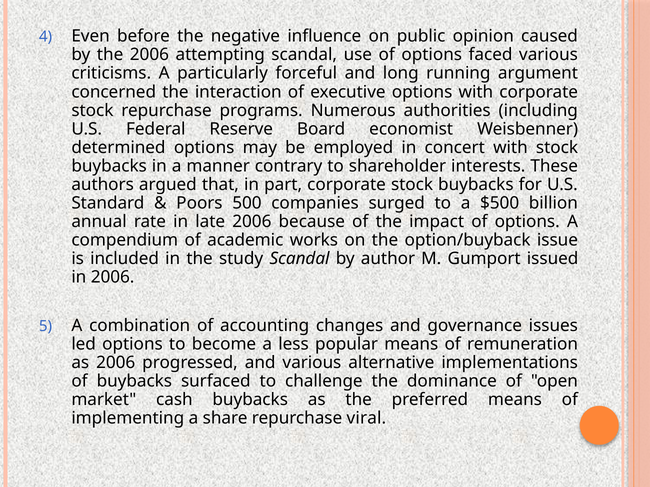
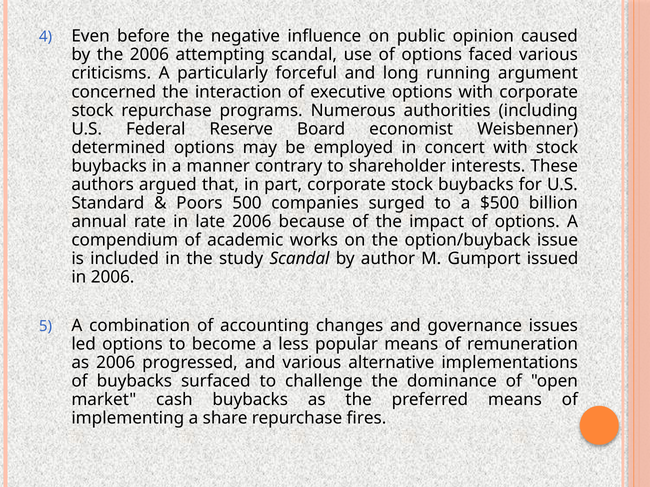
viral: viral -> fires (366, 419)
